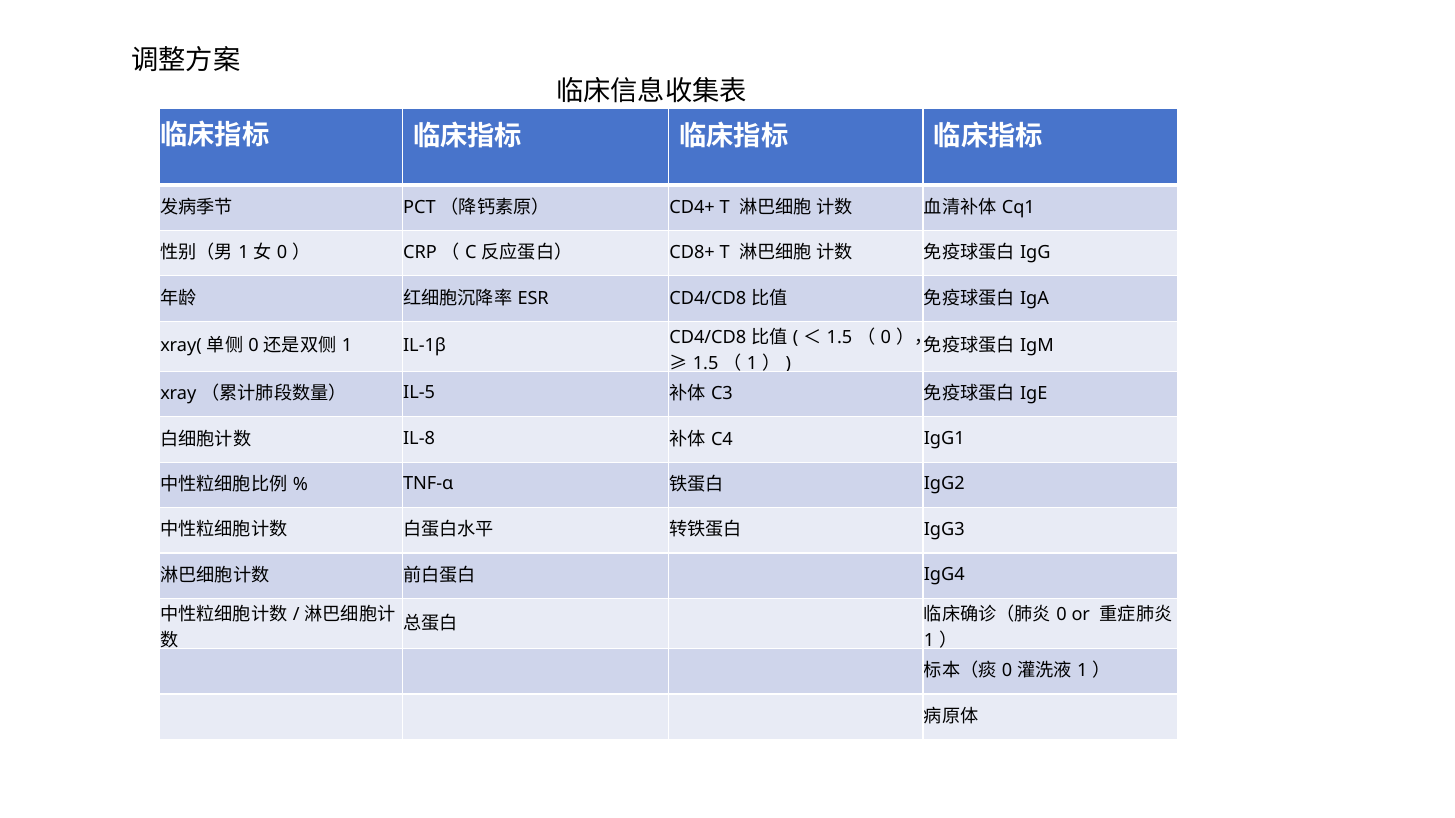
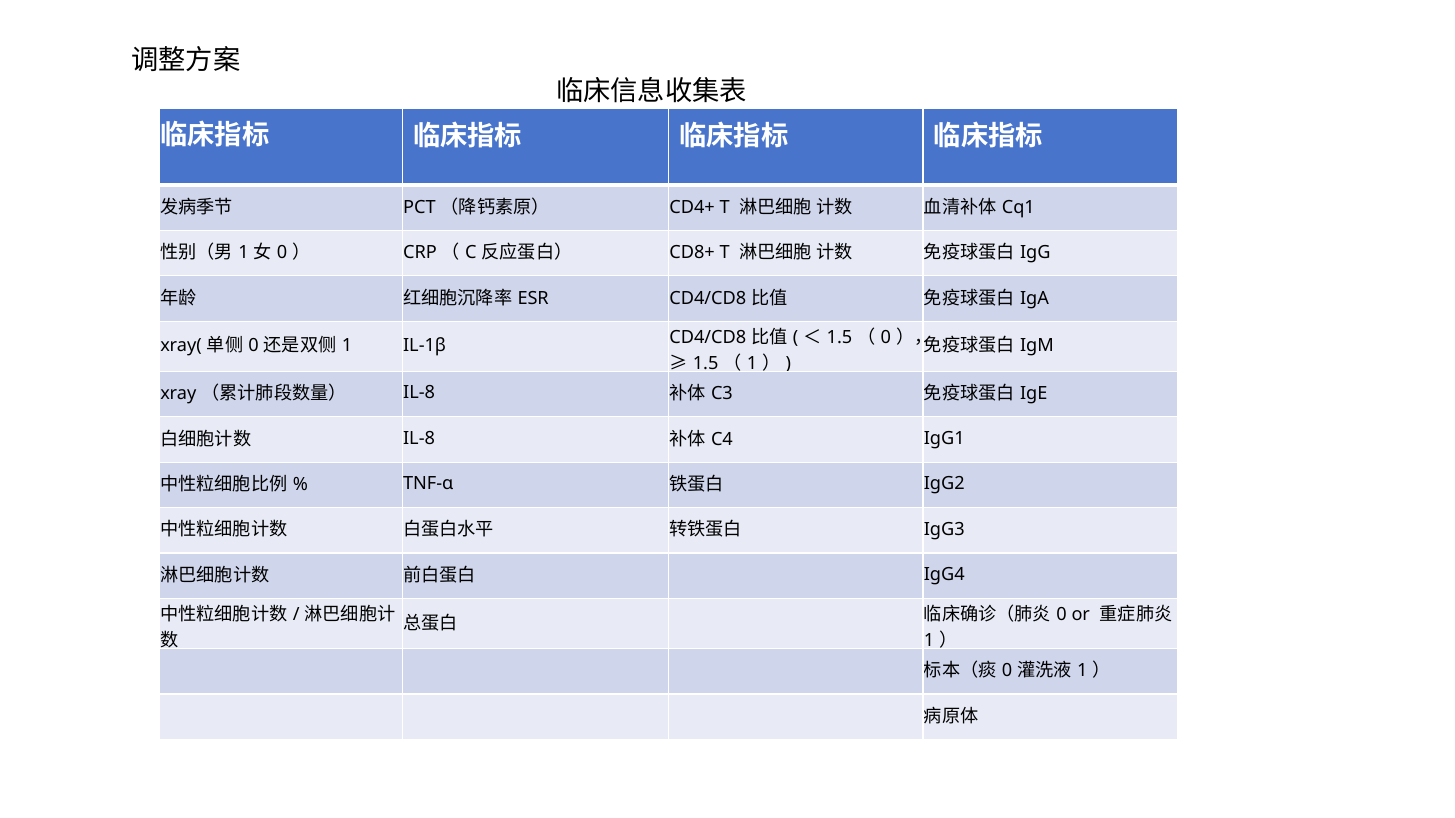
IL-5: IL-5 -> IL-8 (419, 393)
